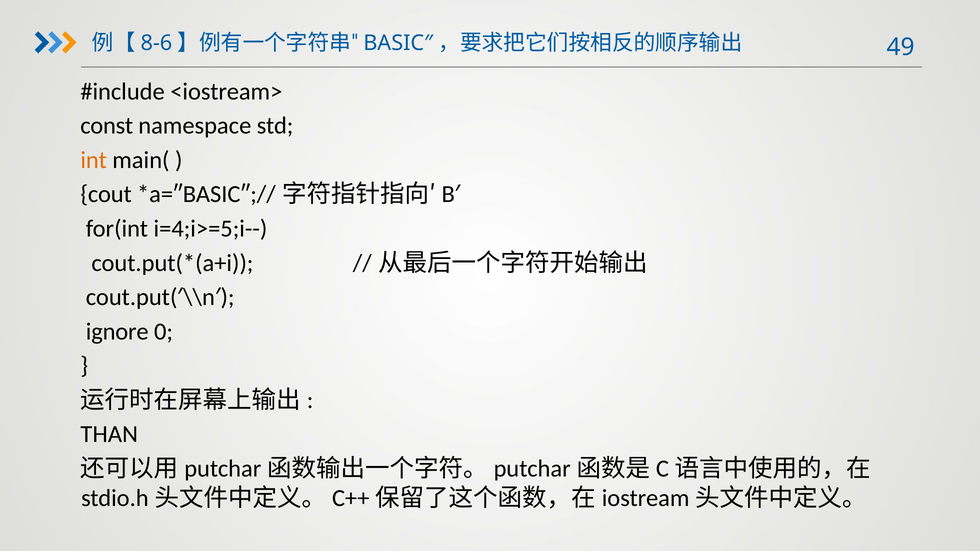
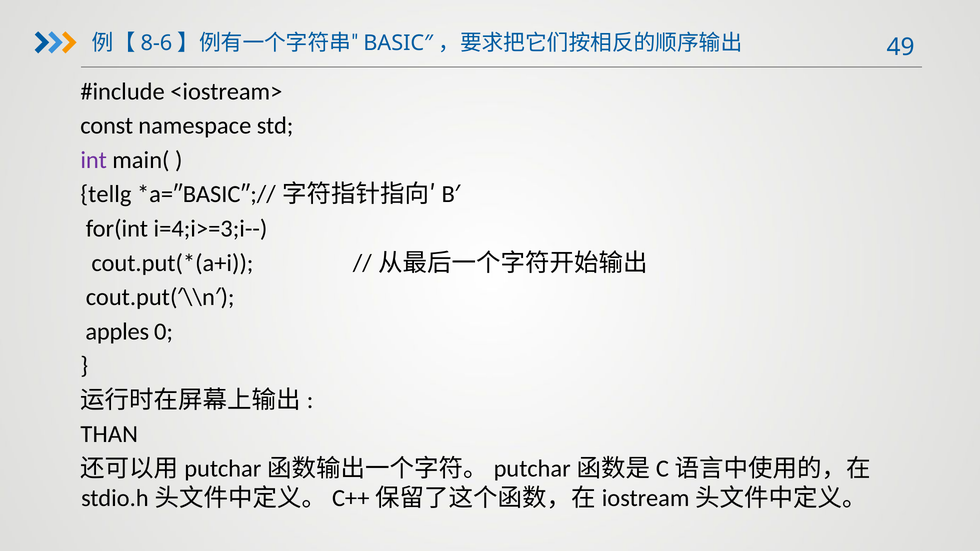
int colour: orange -> purple (94, 160)
cout: cout -> tellg (106, 195)
i=4;i>=5;i--: i=4;i>=5;i-- -> i=4;i>=3;i-- (210, 229)
ignore: ignore -> apples (117, 332)
